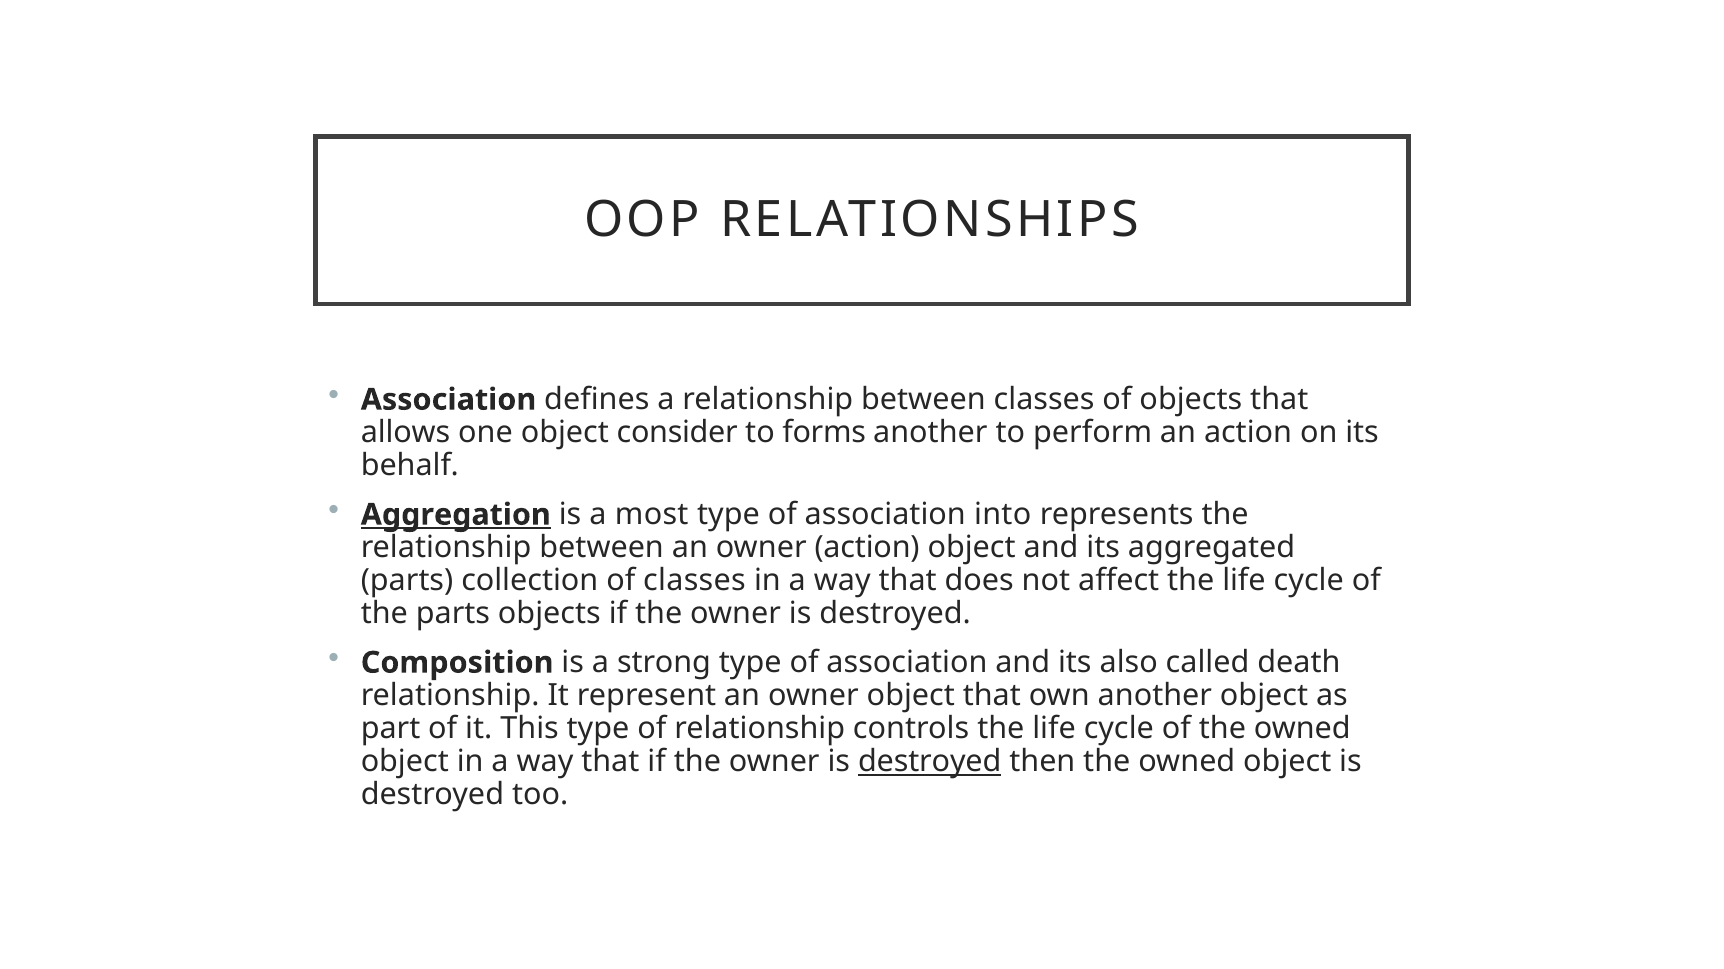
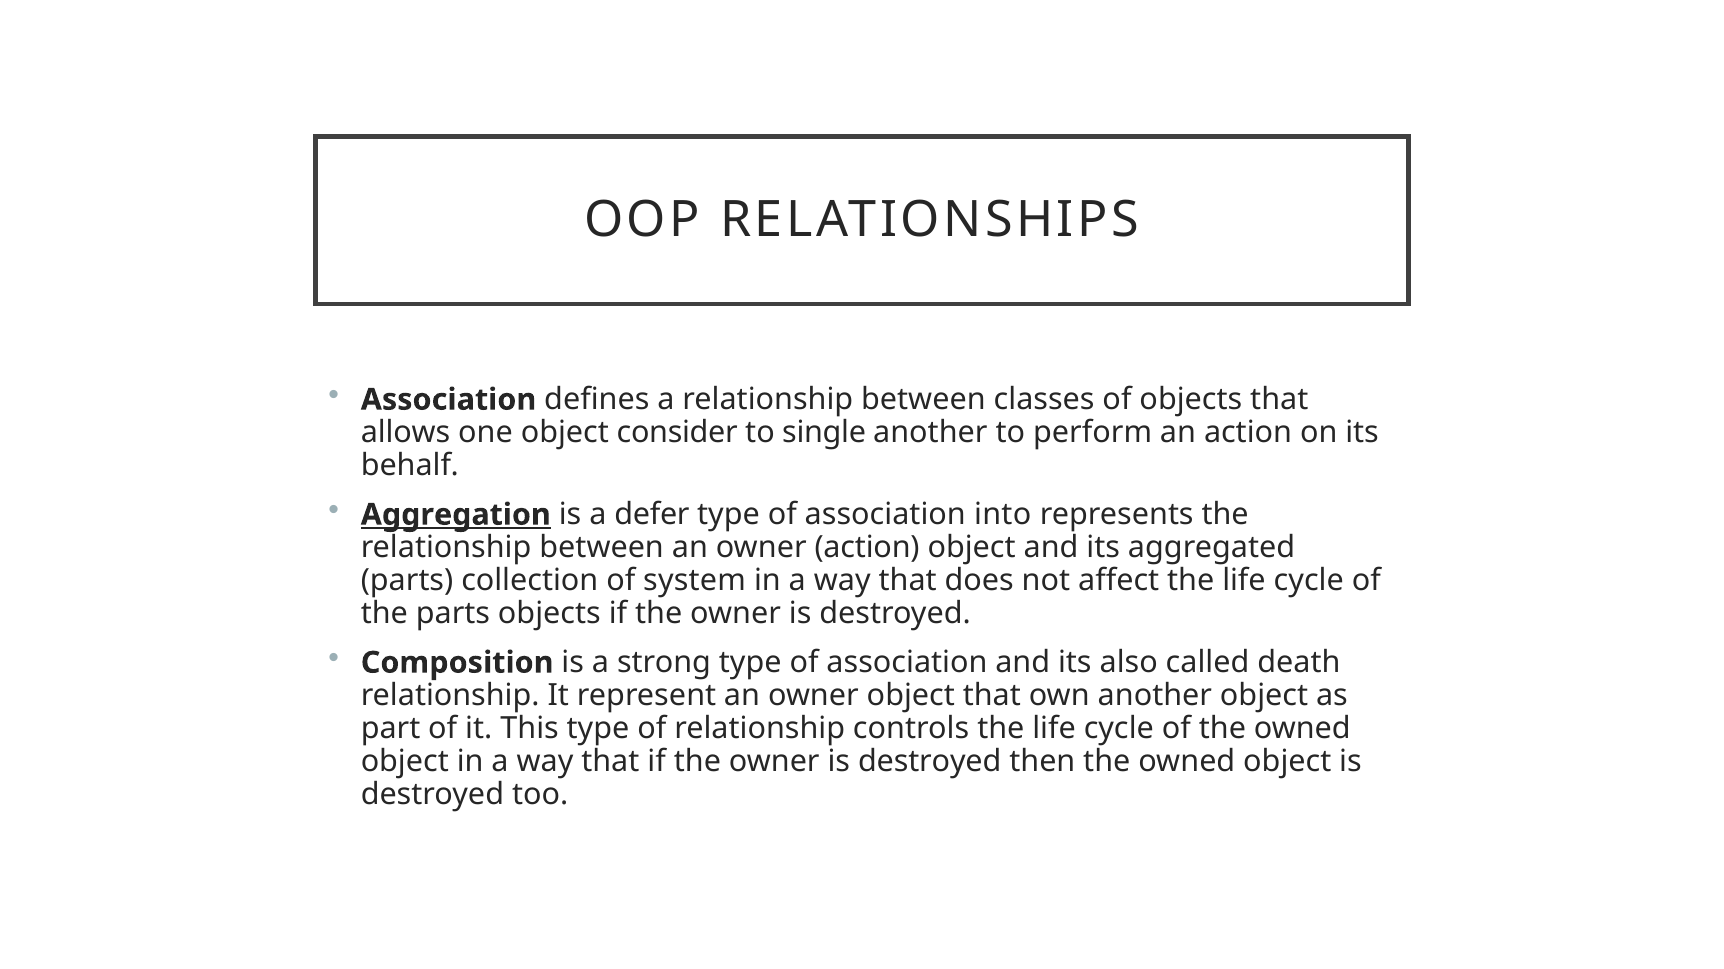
forms: forms -> single (824, 433)
most: most -> defer (652, 515)
of classes: classes -> system (695, 581)
destroyed underline: present -> none (930, 762)
